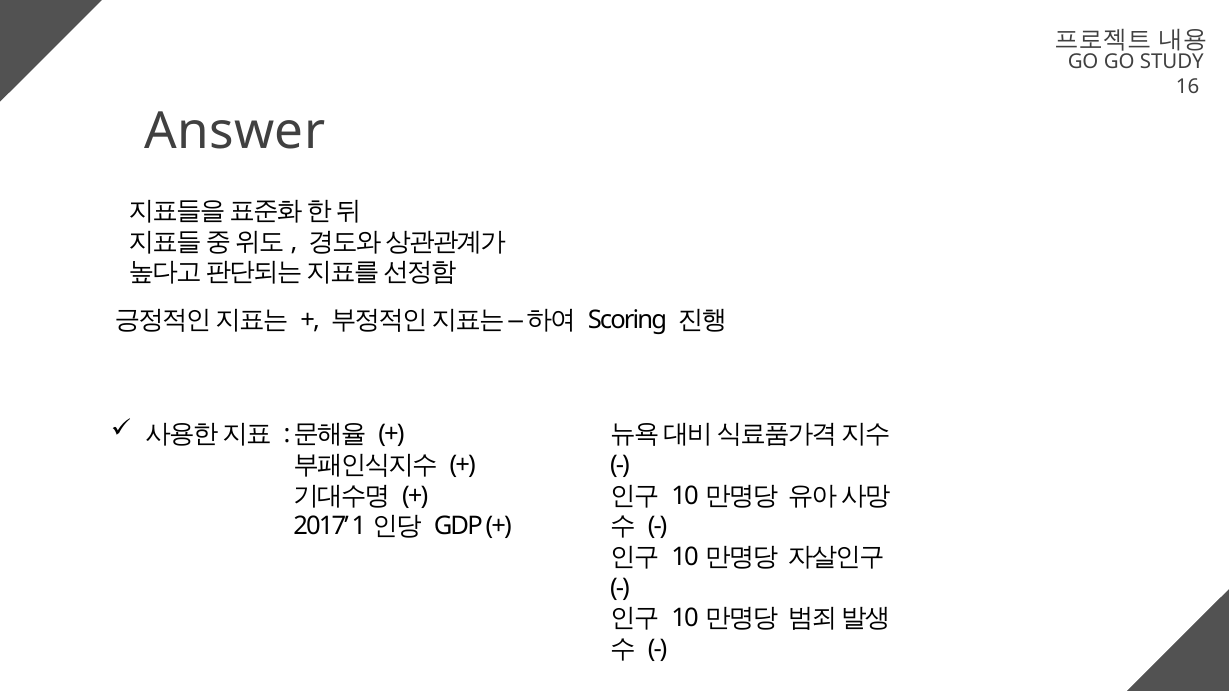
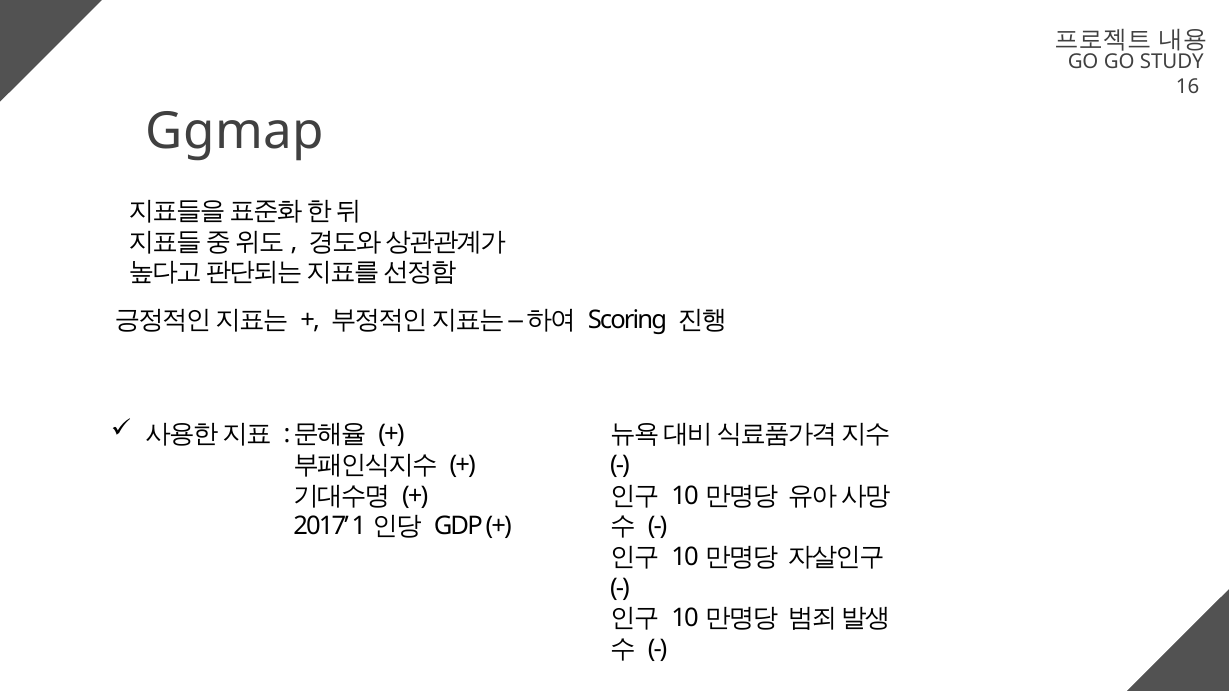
Answer: Answer -> Ggmap (235, 132)
